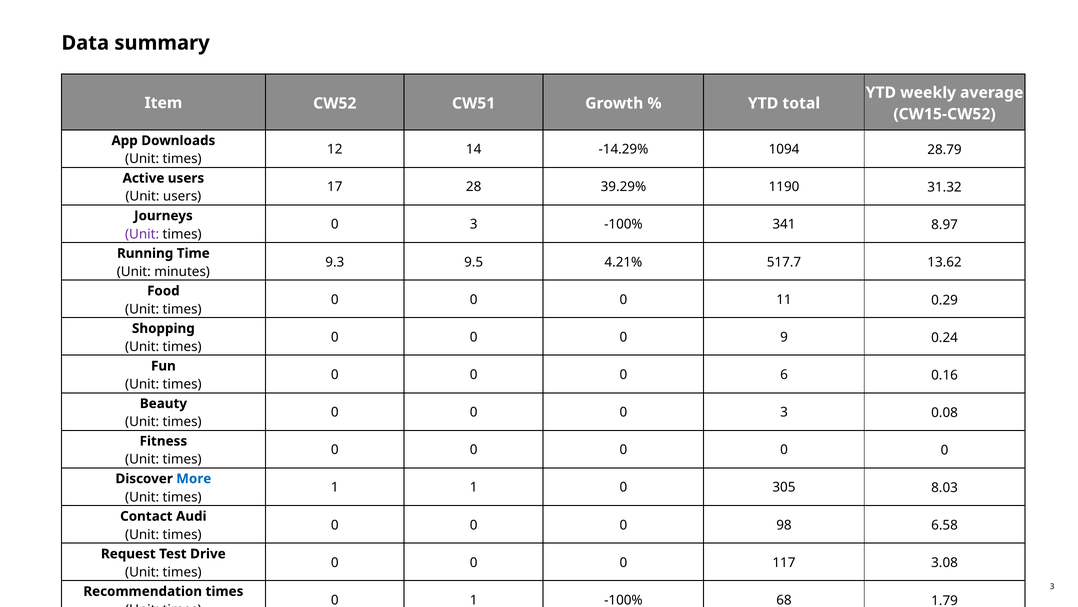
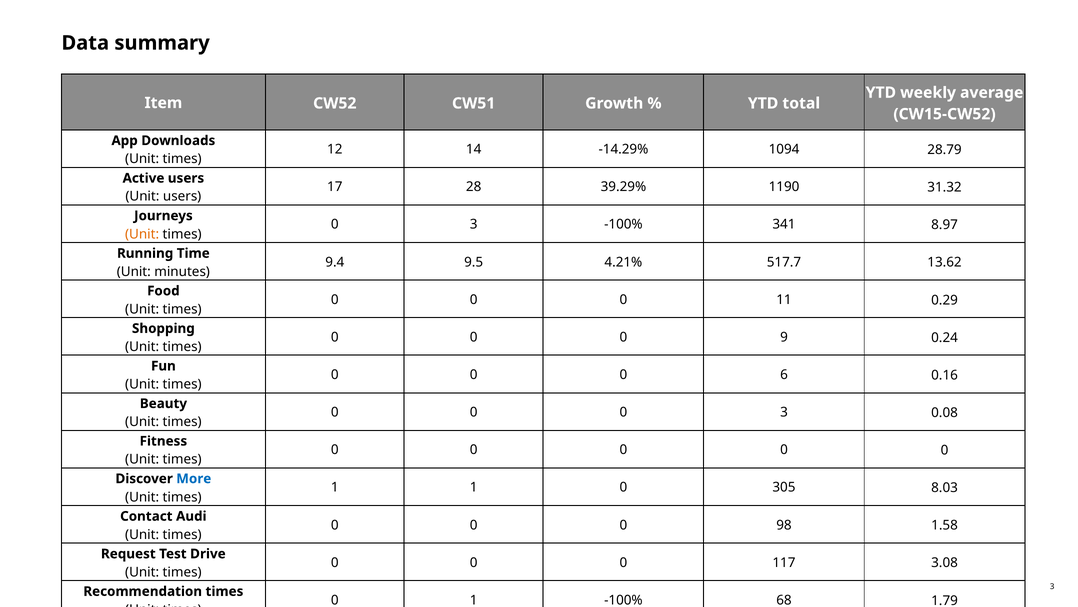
Unit colour: purple -> orange (142, 234)
9.3: 9.3 -> 9.4 (335, 262)
6.58: 6.58 -> 1.58 (945, 525)
